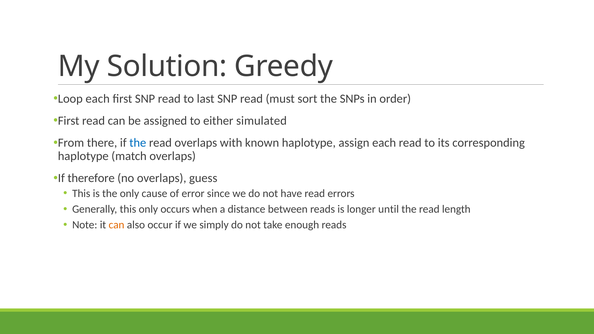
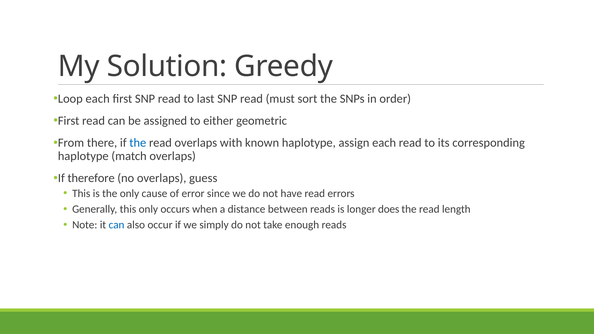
simulated: simulated -> geometric (262, 121)
until: until -> does (389, 209)
can colour: orange -> blue (117, 225)
